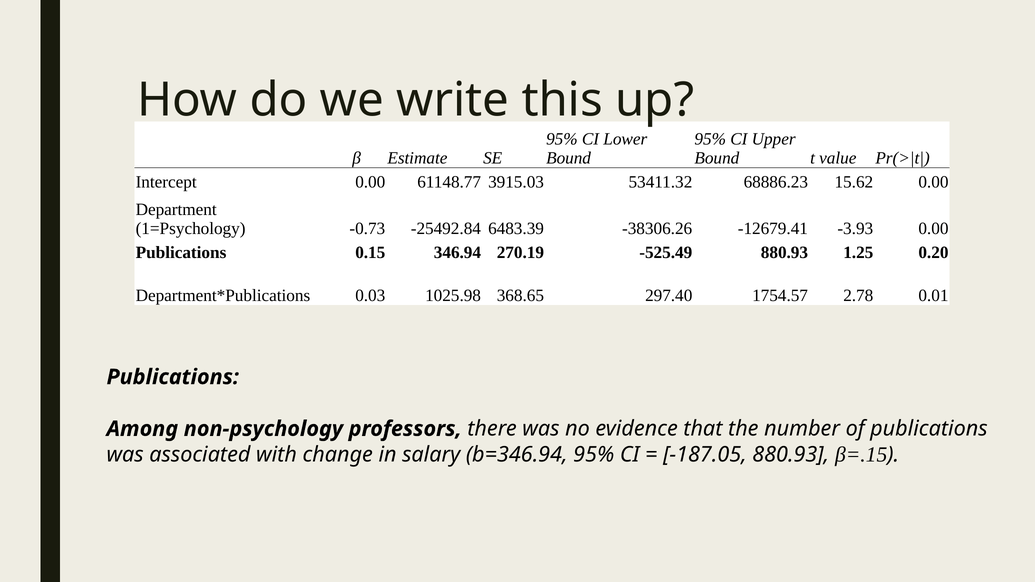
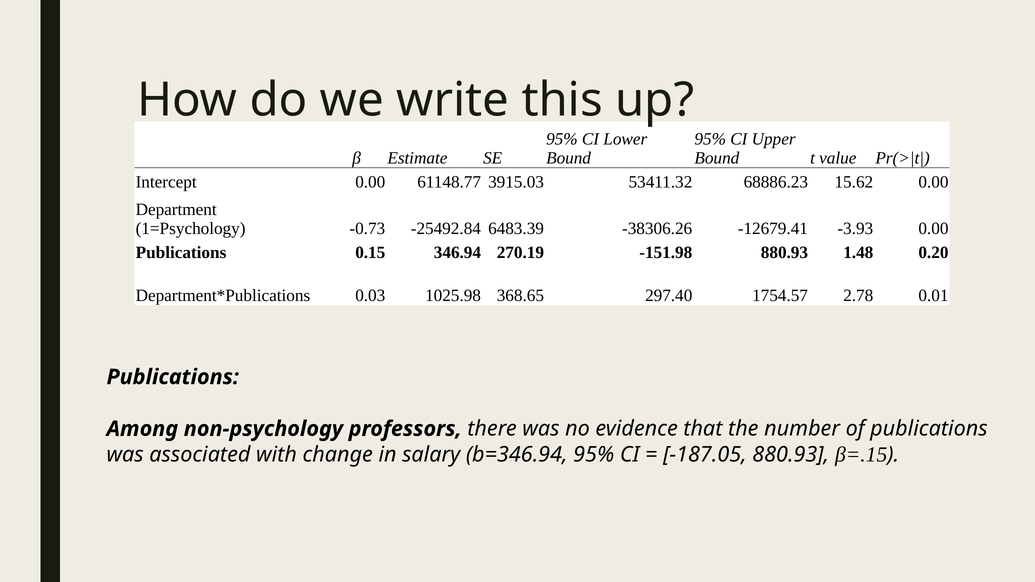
-525.49: -525.49 -> -151.98 (666, 252)
1.25: 1.25 -> 1.48 (858, 252)
